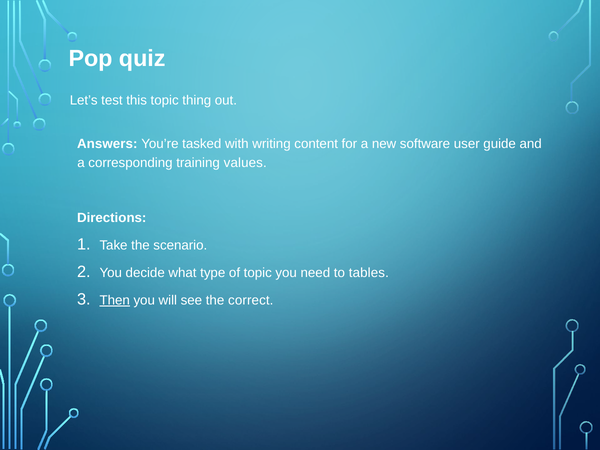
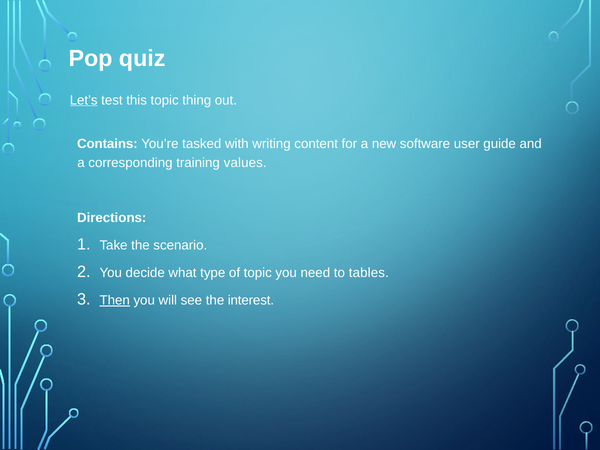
Let’s underline: none -> present (84, 100)
Answers: Answers -> Contains (107, 144)
correct: correct -> interest (251, 300)
